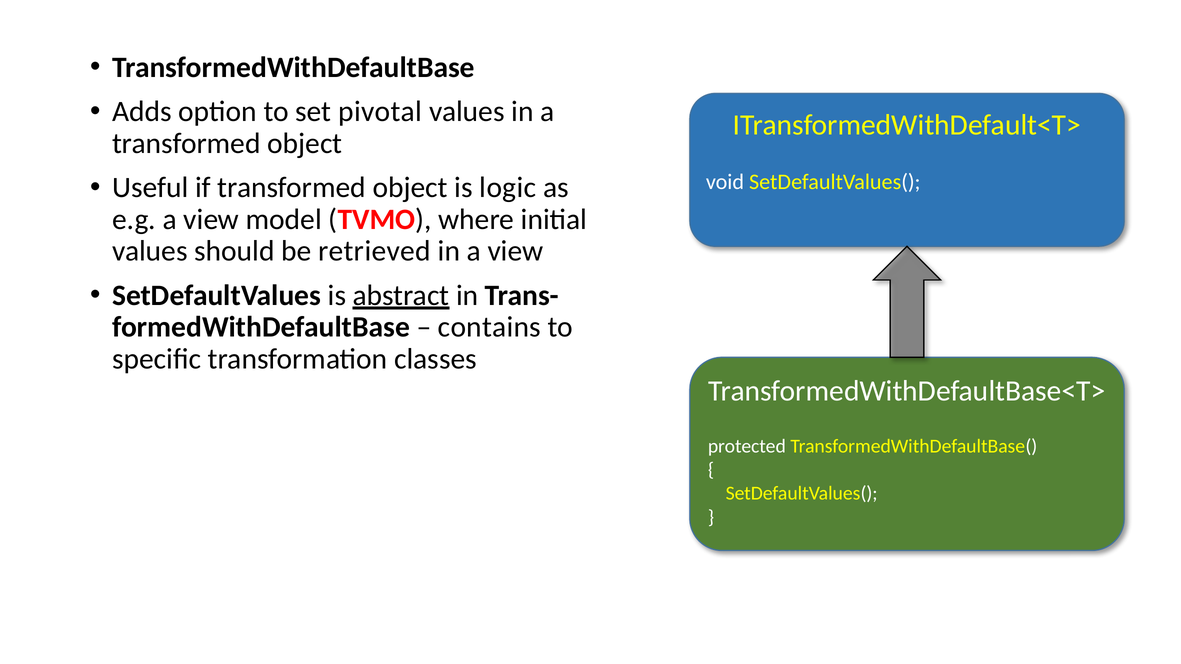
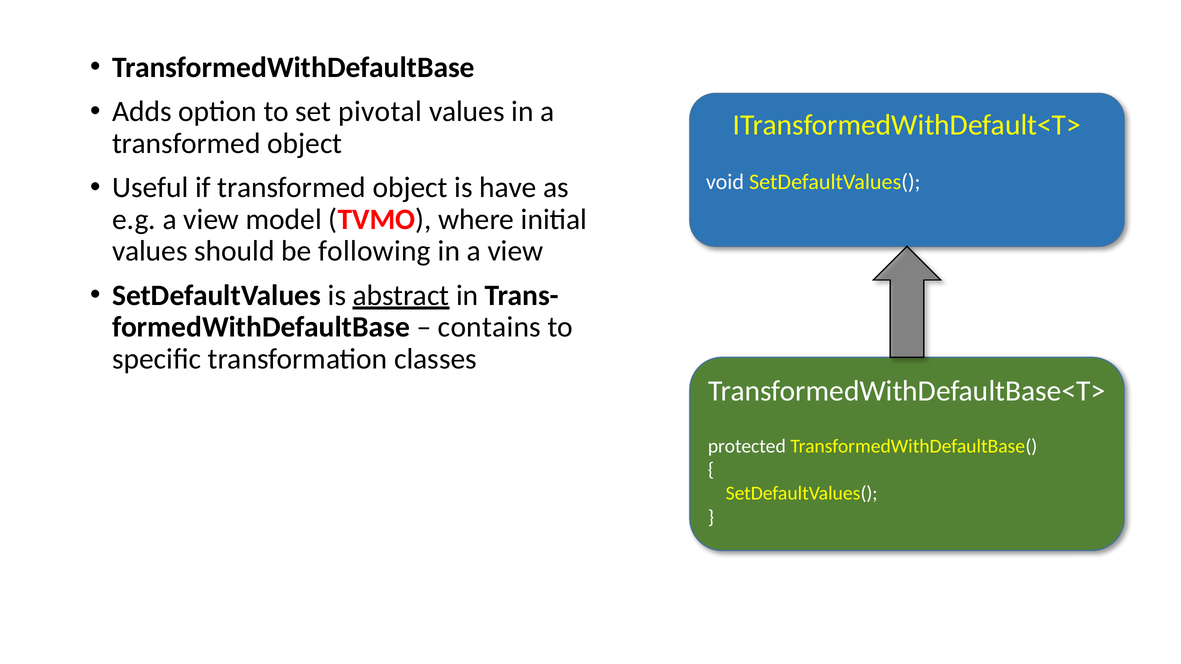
logic: logic -> have (508, 188)
retrieved: retrieved -> following (375, 251)
